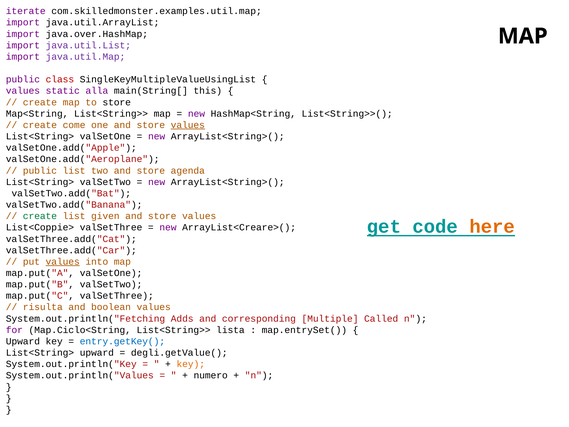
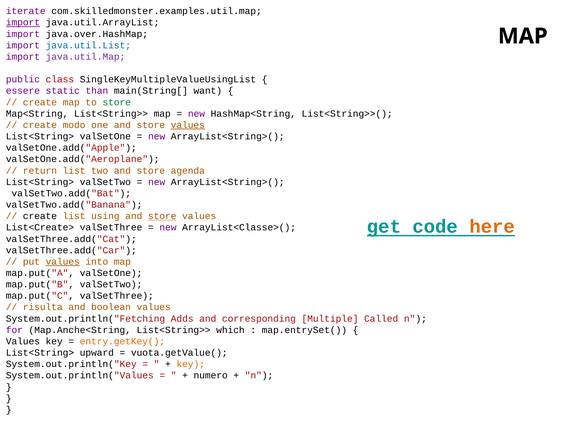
import underline: none -> present (23, 23)
java.util.List colour: purple -> blue (88, 45)
values: values -> essere (23, 91)
alla: alla -> than (97, 91)
this: this -> want (208, 91)
store colour: black -> green (117, 102)
come: come -> modo (74, 125)
public: public -> return (40, 170)
create colour: green -> black (40, 216)
given: given -> using (105, 216)
store underline: none -> present (162, 216)
List<Coppie>: List<Coppie> -> List<Create> (40, 227)
ArrayList<Creare>(: ArrayList<Creare>( -> ArrayList<Classe>( (239, 227)
Map.Ciclo<String: Map.Ciclo<String -> Map.Anche<String (80, 330)
lista: lista -> which (230, 330)
Upward: Upward -> Values (23, 341)
entry.getKey( colour: blue -> orange (122, 341)
degli.getValue(: degli.getValue( -> vuota.getValue( (179, 353)
